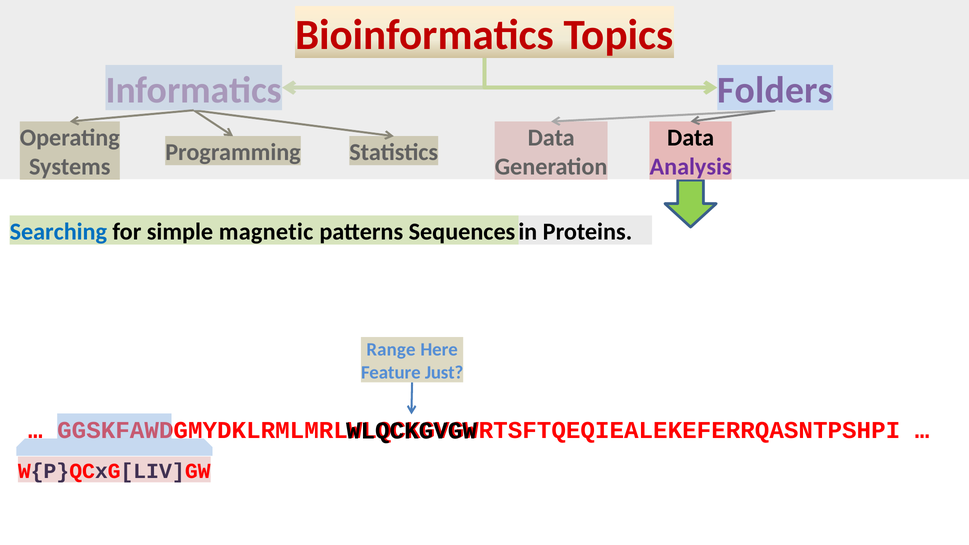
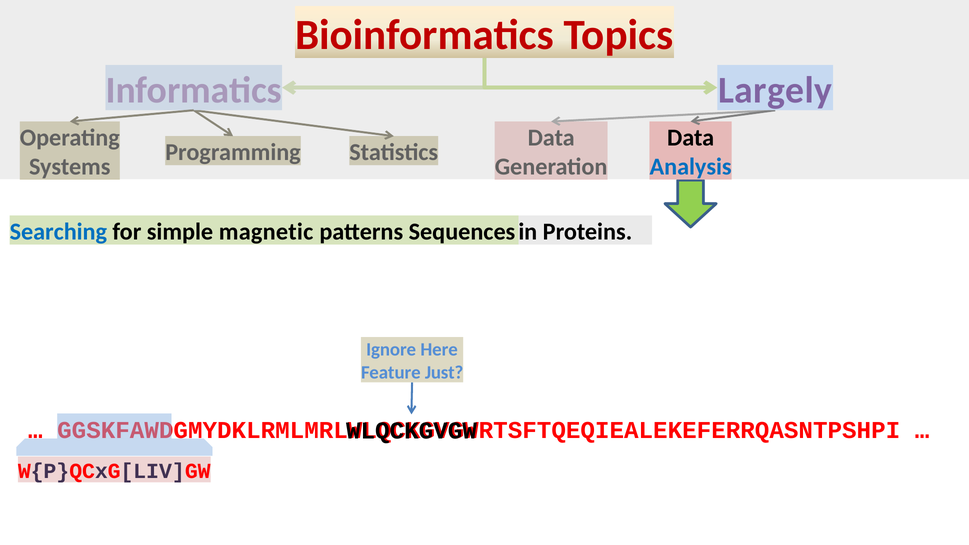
Folders: Folders -> Largely (775, 90)
Analysis colour: purple -> blue (691, 167)
Range: Range -> Ignore (391, 350)
